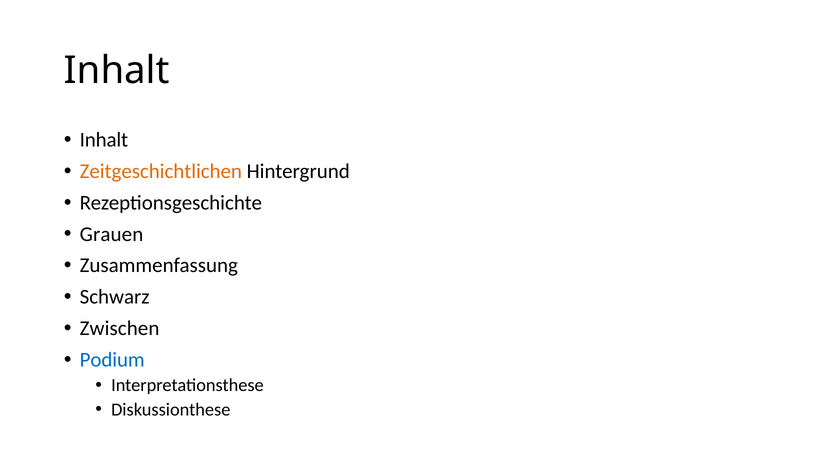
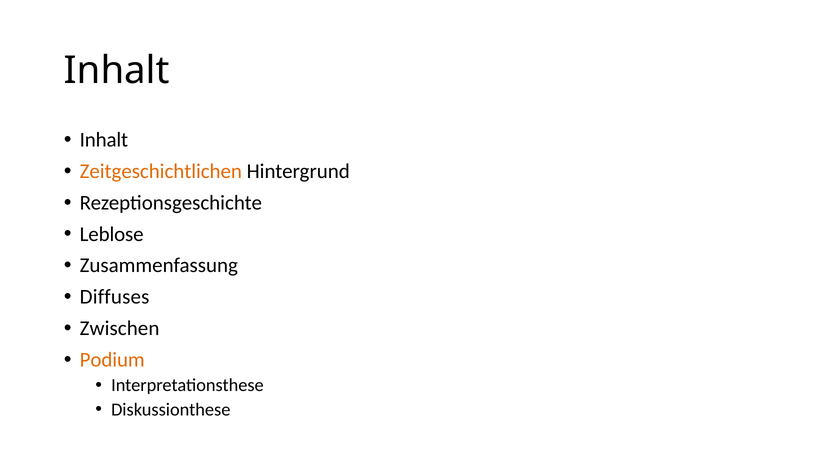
Grauen: Grauen -> Leblose (112, 234)
Schwarz: Schwarz -> Diffuses (115, 297)
Podium colour: blue -> orange (112, 360)
